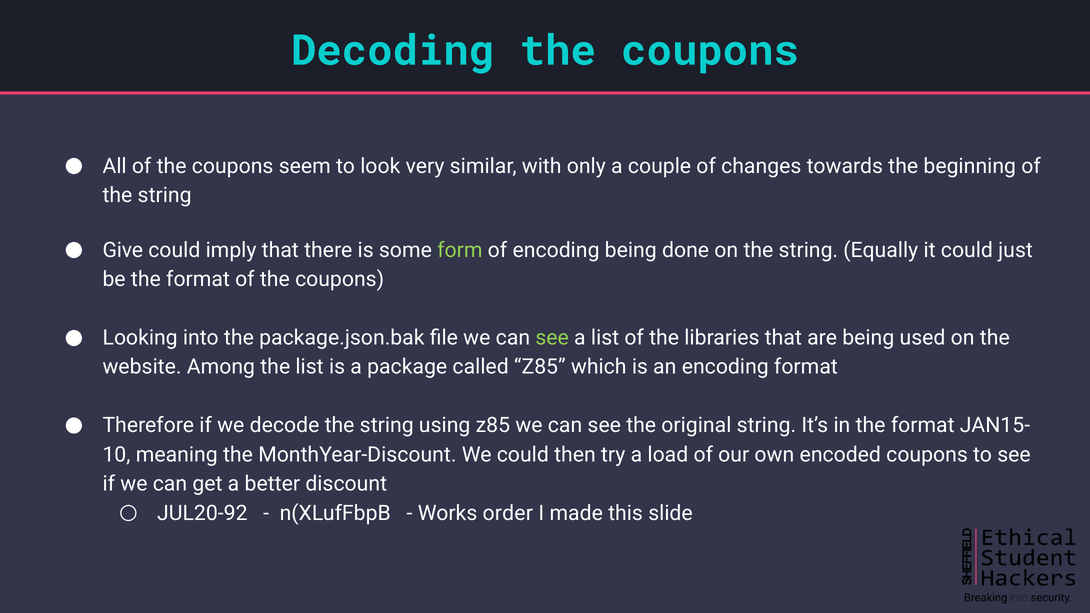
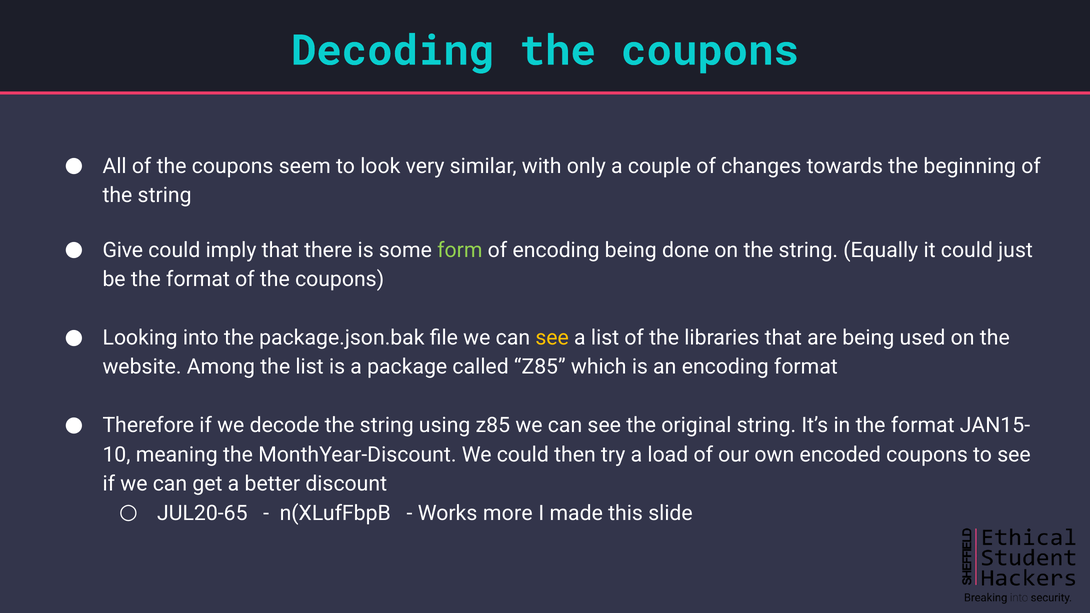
see colour: light green -> yellow (552, 338)
JUL20-92: JUL20-92 -> JUL20-65 (202, 513)
order: order -> more (508, 513)
